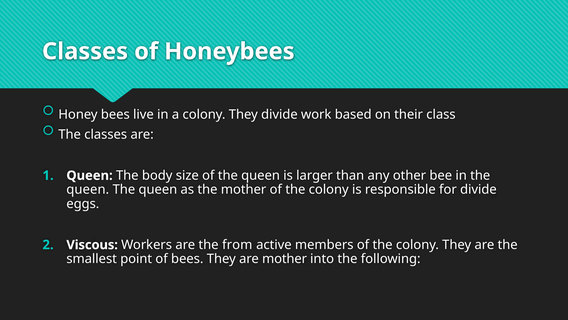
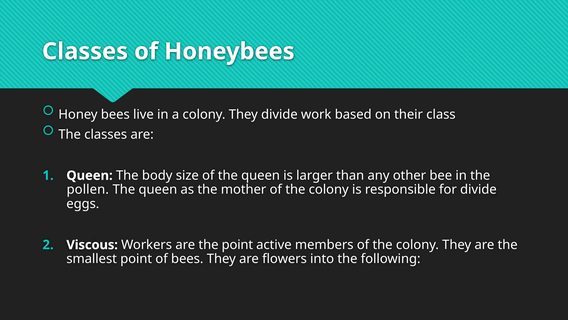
queen: queen -> pollen (88, 189)
the from: from -> point (237, 245)
are mother: mother -> flowers (285, 259)
